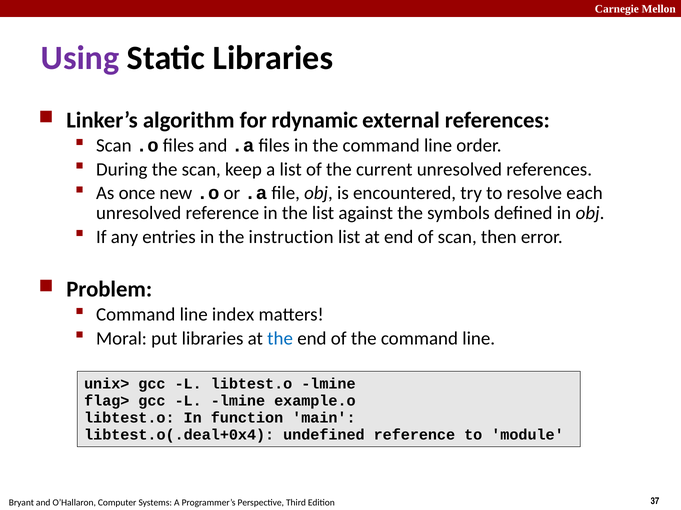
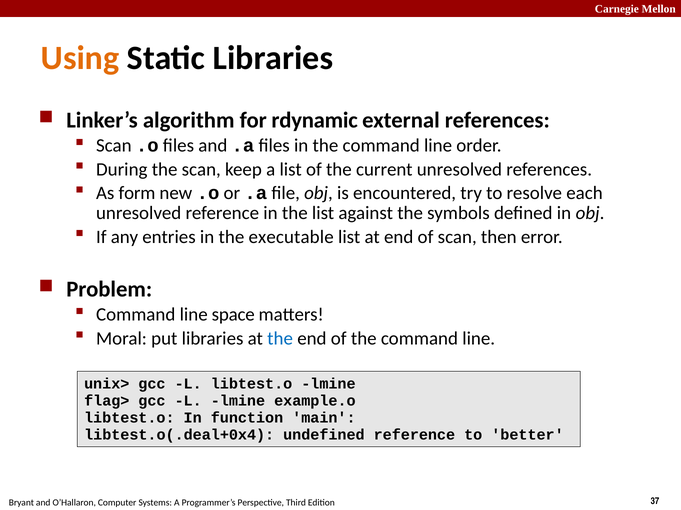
Using colour: purple -> orange (80, 58)
once: once -> form (137, 193)
instruction: instruction -> executable (291, 237)
index: index -> space (233, 315)
module: module -> better (528, 435)
